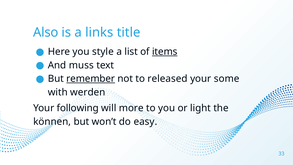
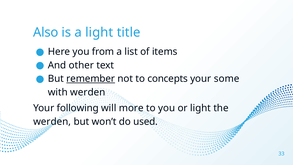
a links: links -> light (99, 32)
style: style -> from (103, 52)
items underline: present -> none (165, 52)
muss: muss -> other (81, 65)
released: released -> concepts (168, 79)
können: können -> werden (52, 121)
easy: easy -> used (146, 121)
